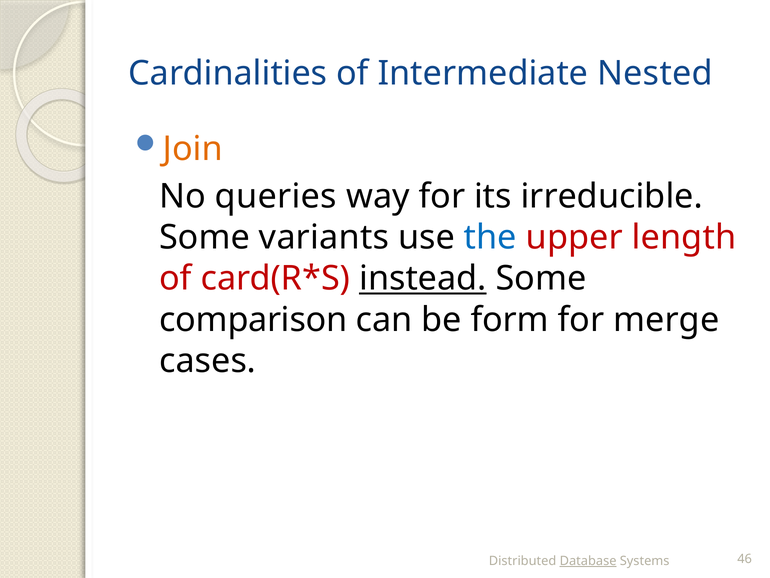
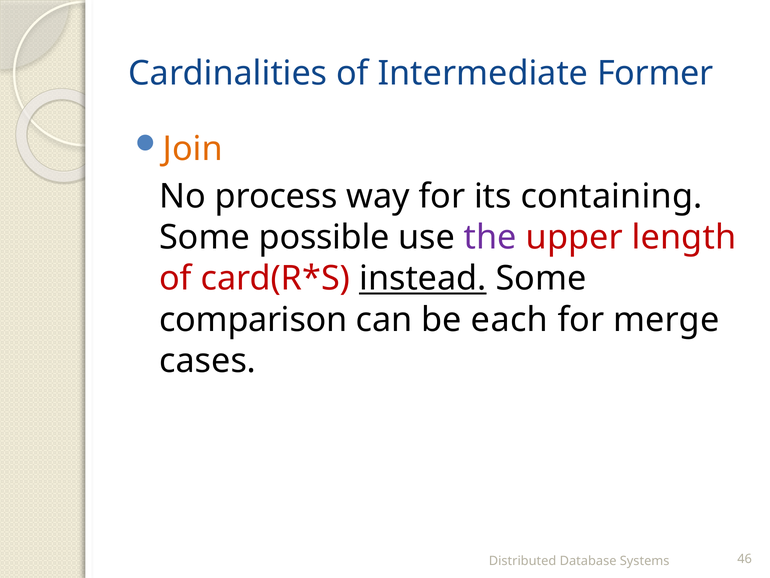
Nested: Nested -> Former (655, 74)
queries: queries -> process (276, 196)
irreducible: irreducible -> containing (612, 196)
variants: variants -> possible (324, 237)
the colour: blue -> purple (490, 237)
form: form -> each (509, 319)
Database underline: present -> none (588, 560)
